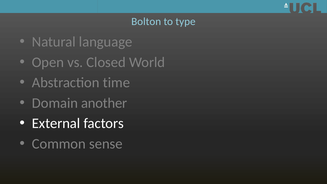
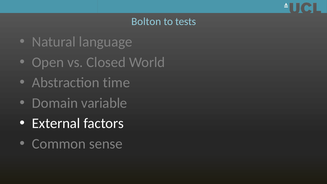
type: type -> tests (186, 21)
another: another -> variable (104, 103)
